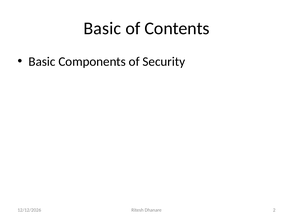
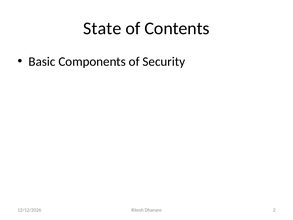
Basic: Basic -> State (102, 28)
